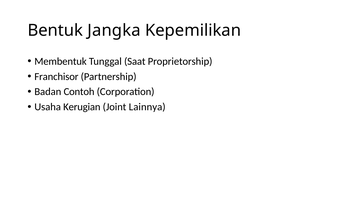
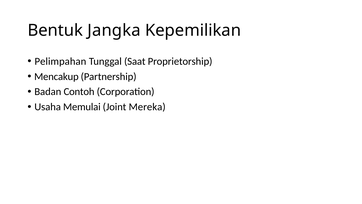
Membentuk: Membentuk -> Pelimpahan (60, 61)
Franchisor: Franchisor -> Mencakup (56, 76)
Kerugian: Kerugian -> Memulai (82, 107)
Lainnya: Lainnya -> Mereka (147, 107)
